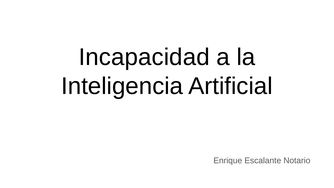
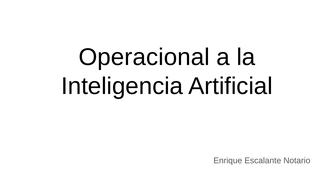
Incapacidad: Incapacidad -> Operacional (144, 57)
